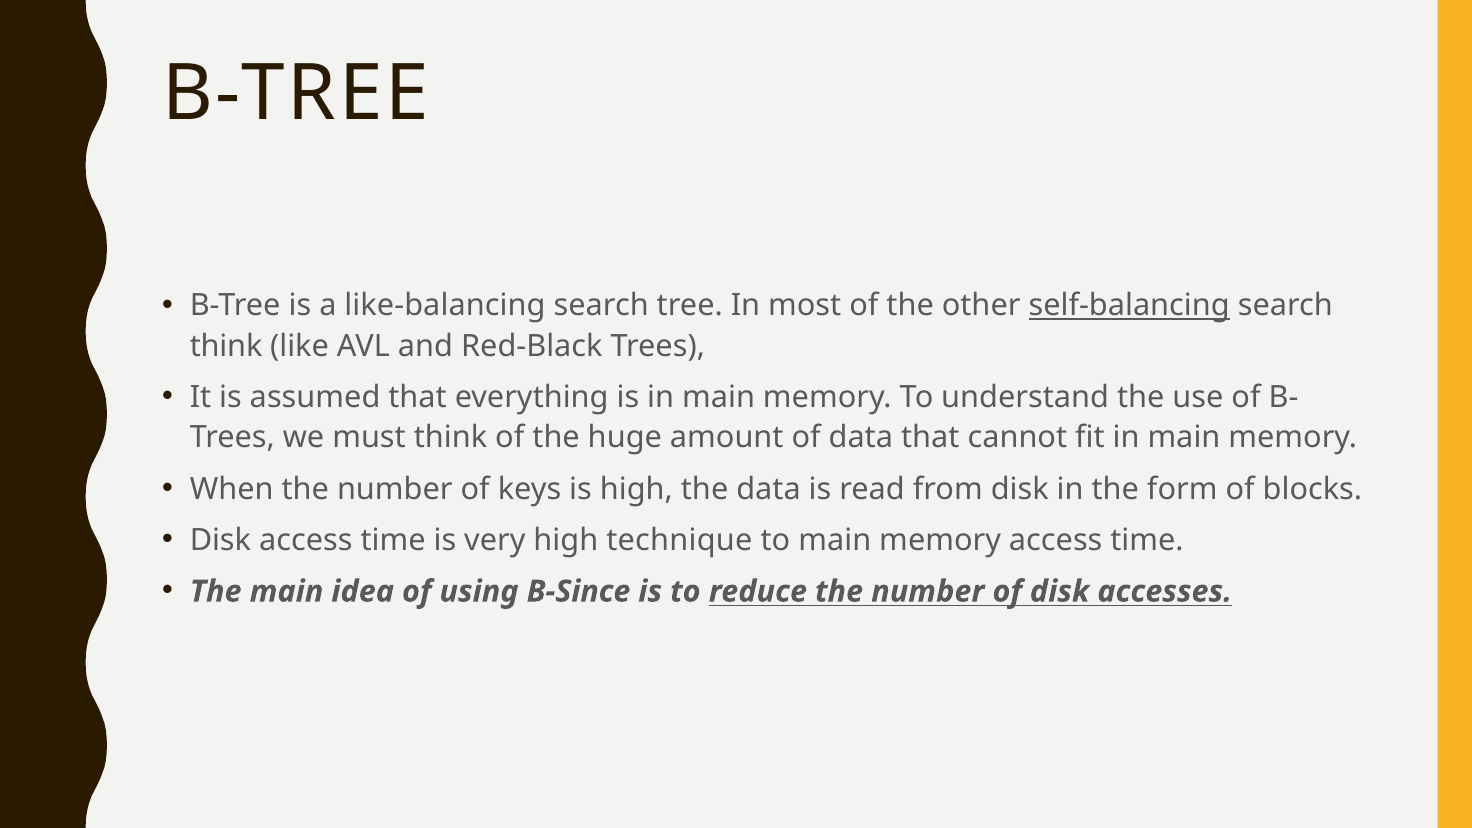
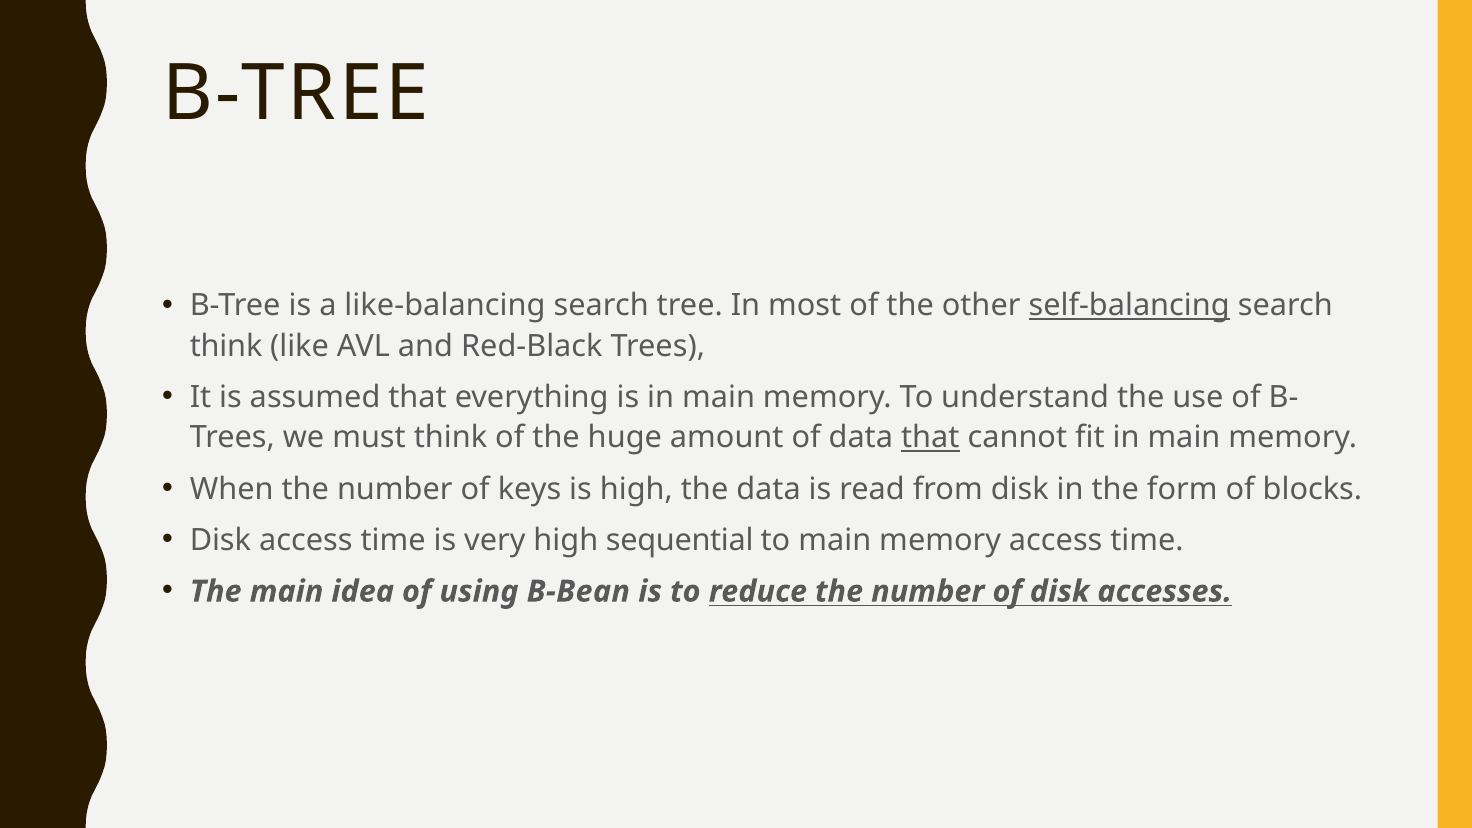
that underline: none -> present (930, 438)
technique: technique -> sequential (680, 540)
B-Since: B-Since -> B-Bean (578, 591)
